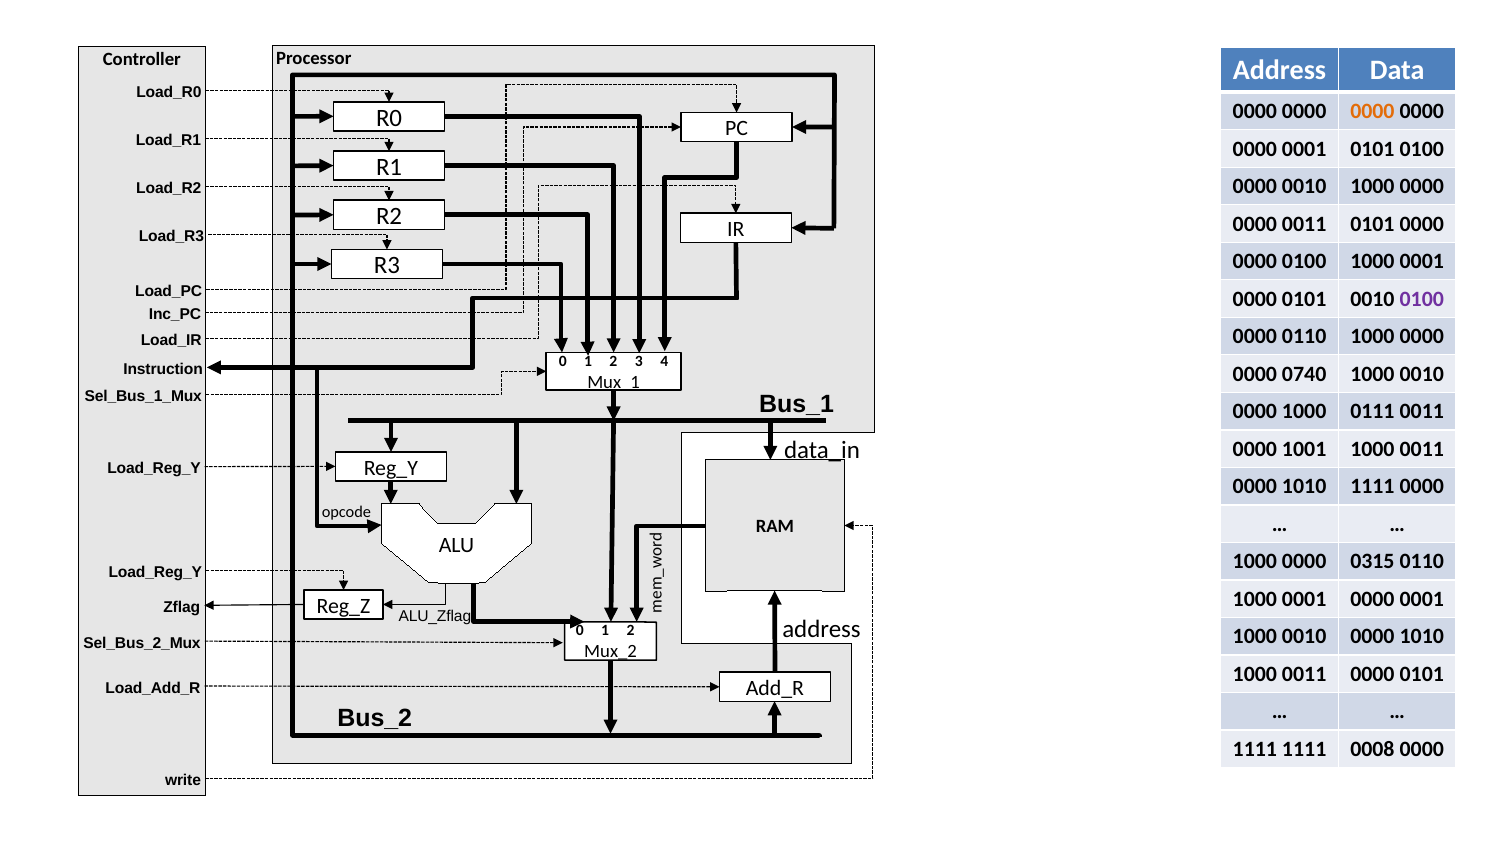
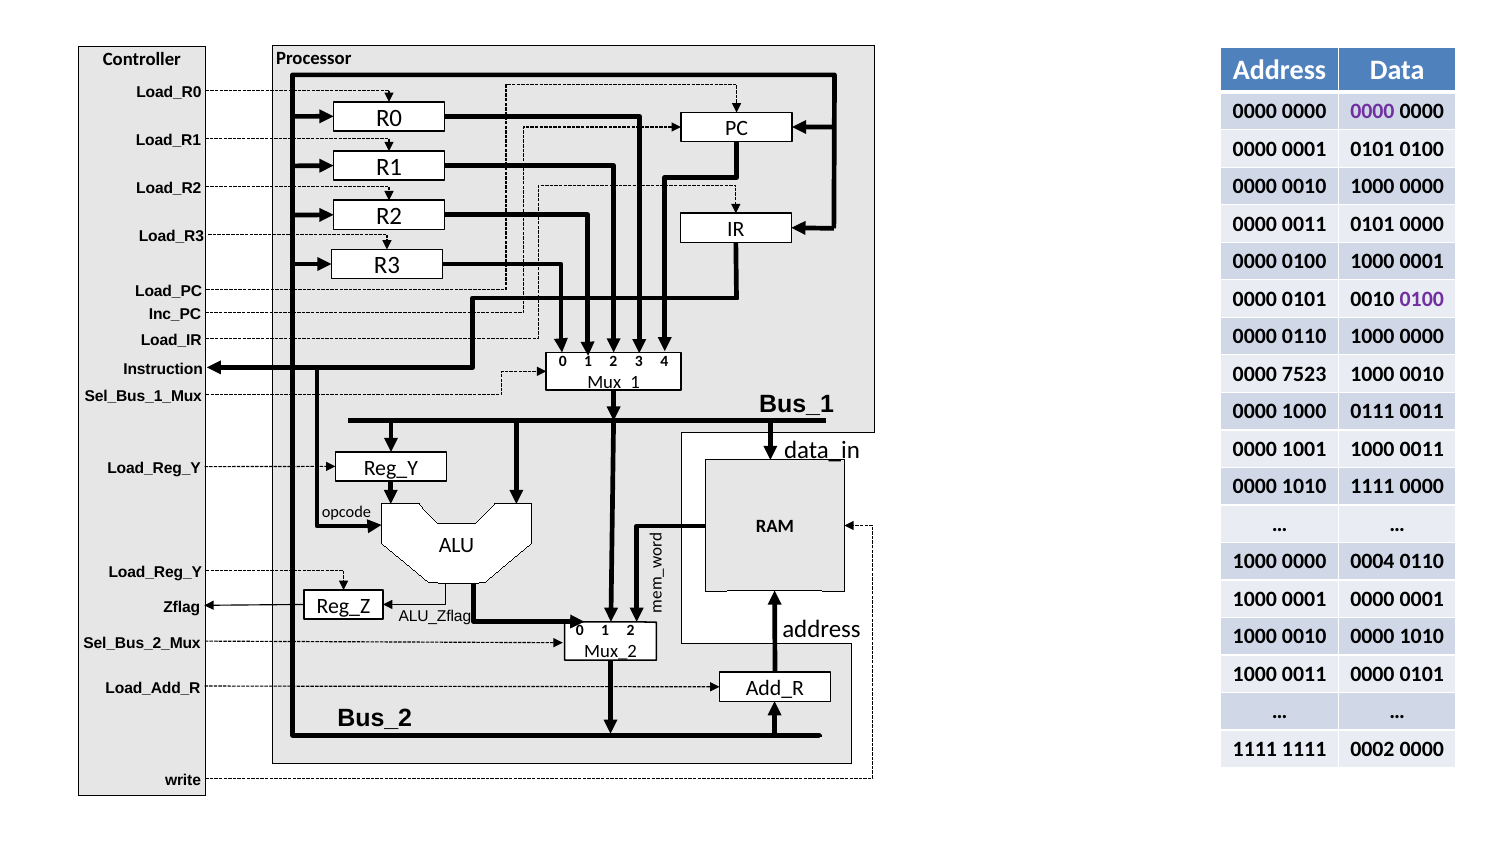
0000 colour: orange -> purple (1372, 111)
0740: 0740 -> 7523 (1304, 374)
0315: 0315 -> 0004 (1372, 562)
0008: 0008 -> 0002 (1372, 749)
